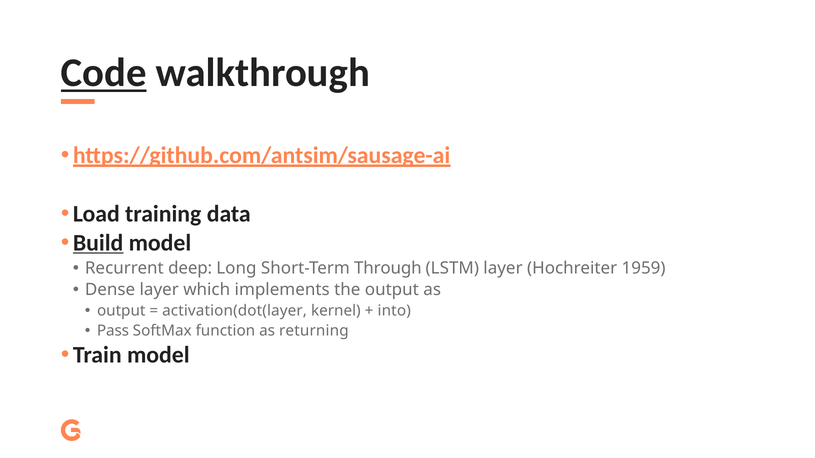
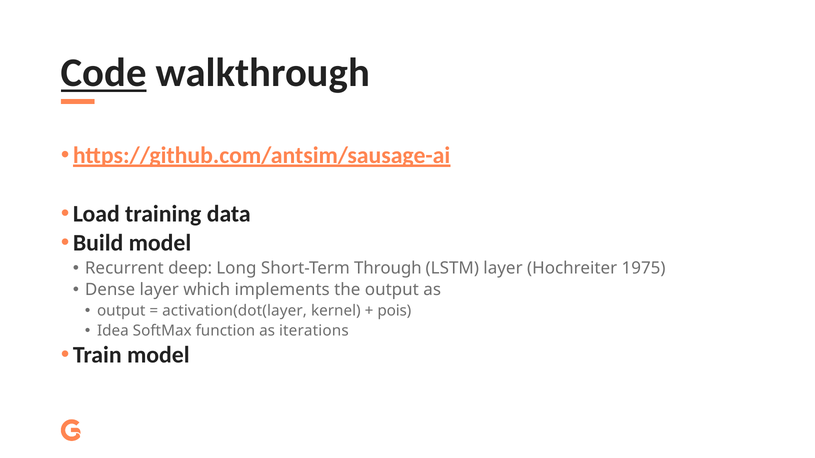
Build underline: present -> none (98, 243)
1959: 1959 -> 1975 (644, 268)
into: into -> pois (394, 311)
Pass: Pass -> Idea (113, 331)
returning: returning -> iterations (314, 331)
